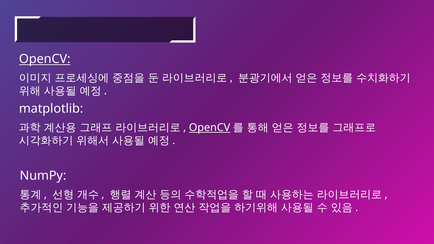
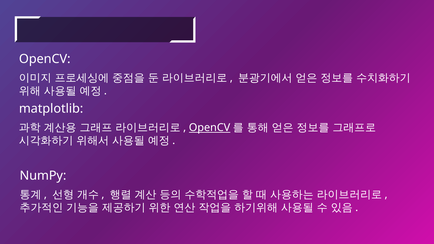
OpenCV underline: present -> none (45, 59)
